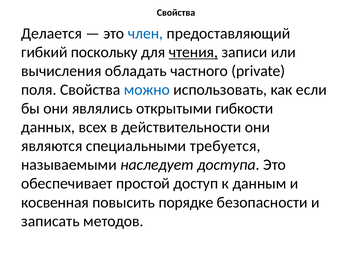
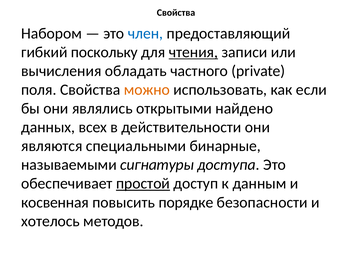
Делается: Делается -> Набором (52, 33)
можно colour: blue -> orange (147, 90)
гибкости: гибкости -> найдено (244, 108)
требуется: требуется -> бинарные (225, 146)
наследует: наследует -> сигнатуры (157, 165)
простой underline: none -> present (143, 184)
записать: записать -> хотелось (50, 221)
